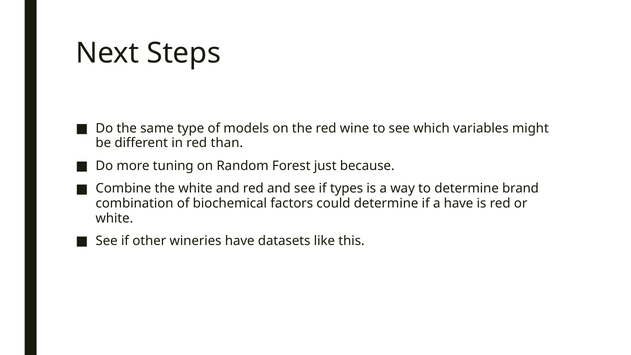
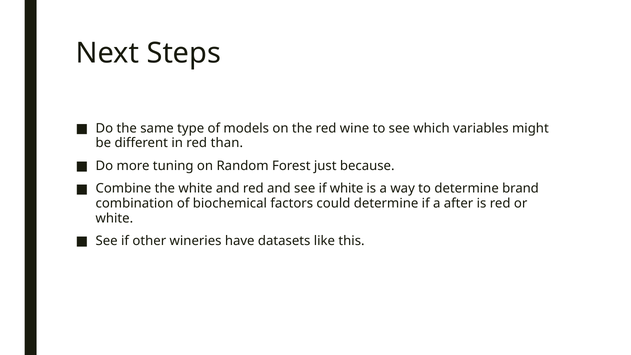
if types: types -> white (347, 188)
a have: have -> after (459, 203)
